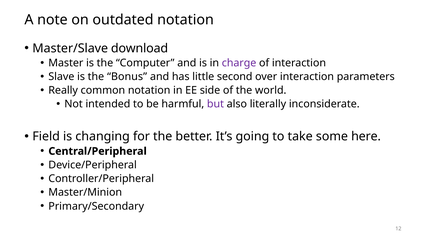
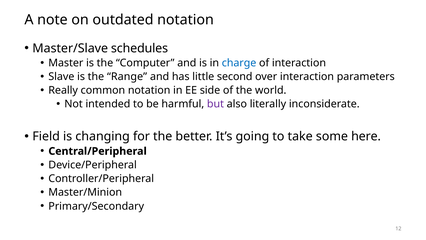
download: download -> schedules (140, 48)
charge colour: purple -> blue (239, 63)
Bonus: Bonus -> Range (127, 77)
